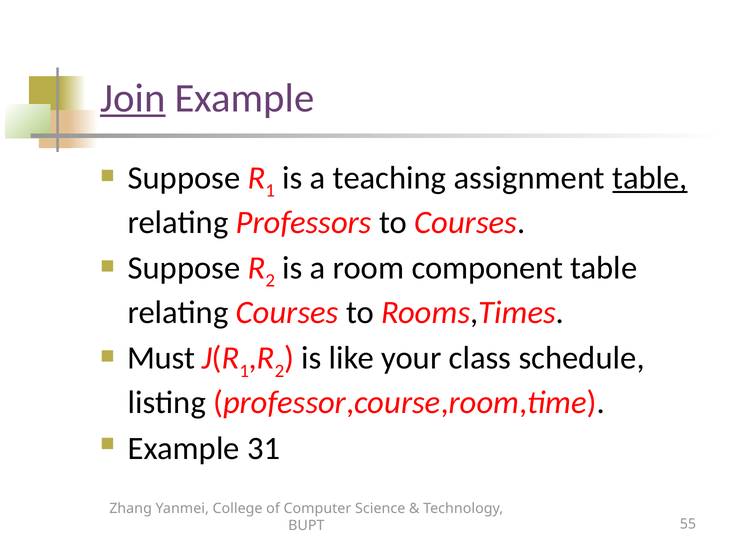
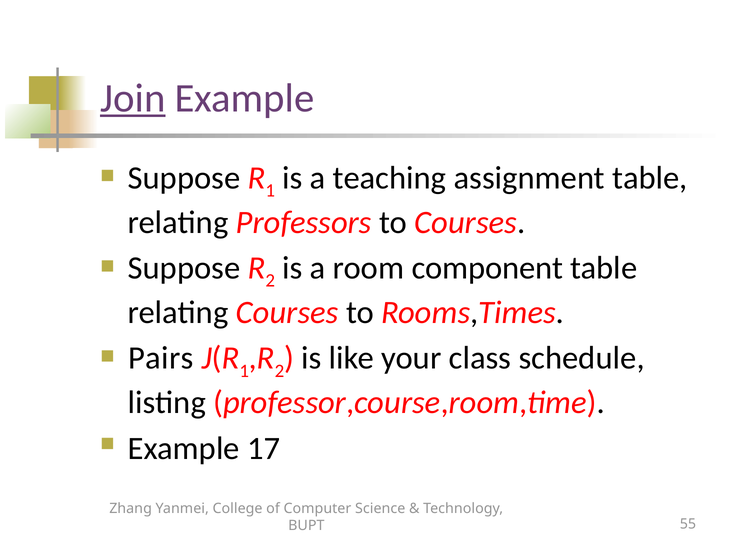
table underline: present -> none (650, 178)
Must: Must -> Pairs (161, 359)
31: 31 -> 17 (264, 449)
